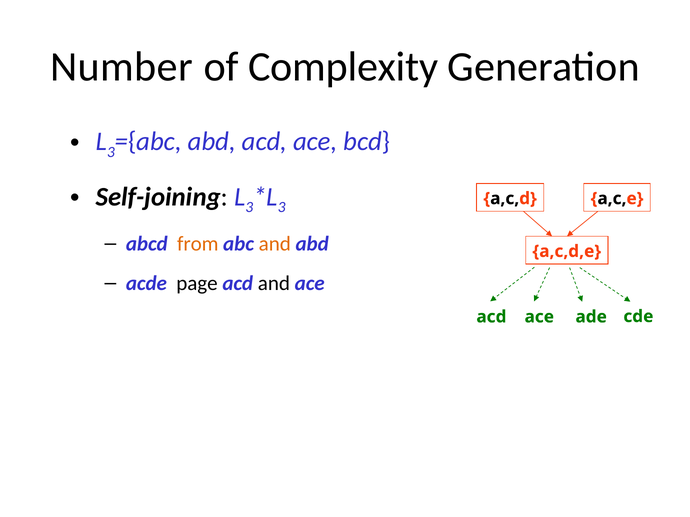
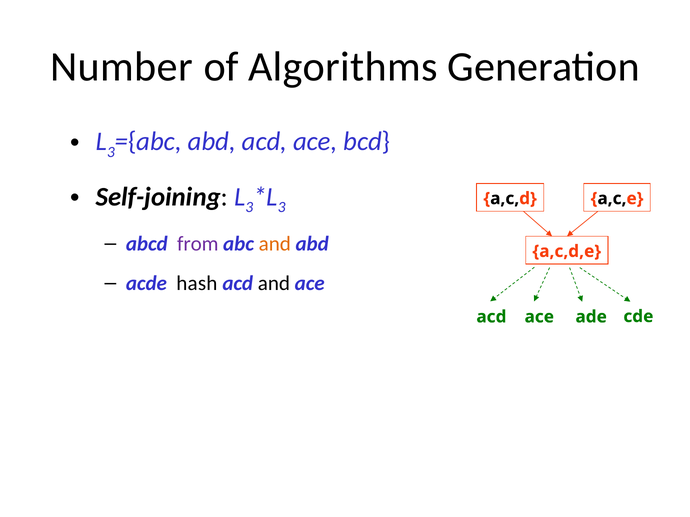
Complexity: Complexity -> Algorithms (343, 67)
from colour: orange -> purple (198, 244)
page: page -> hash (197, 284)
